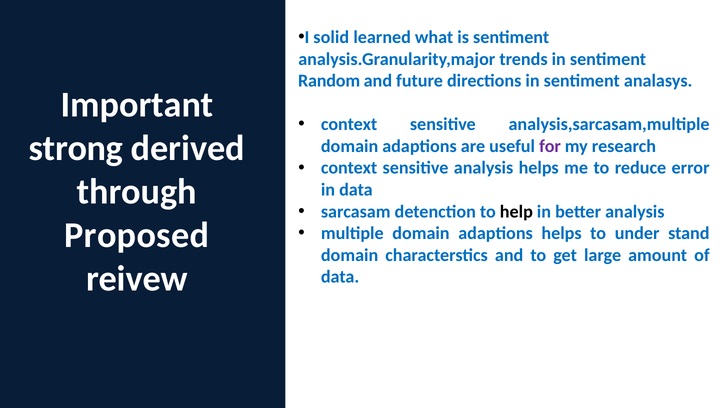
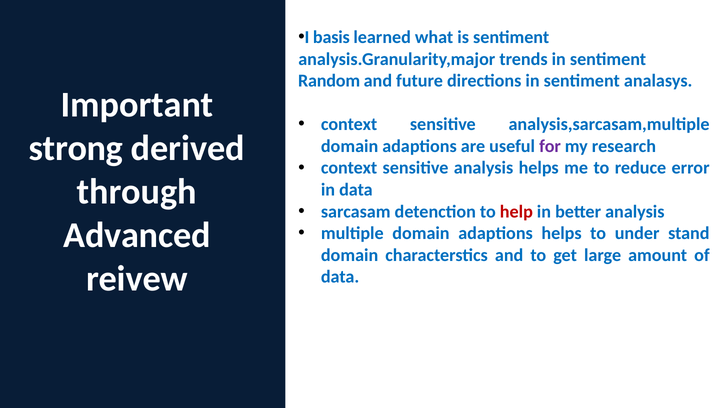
solid: solid -> basis (331, 37)
help colour: black -> red (516, 211)
Proposed: Proposed -> Advanced (137, 235)
